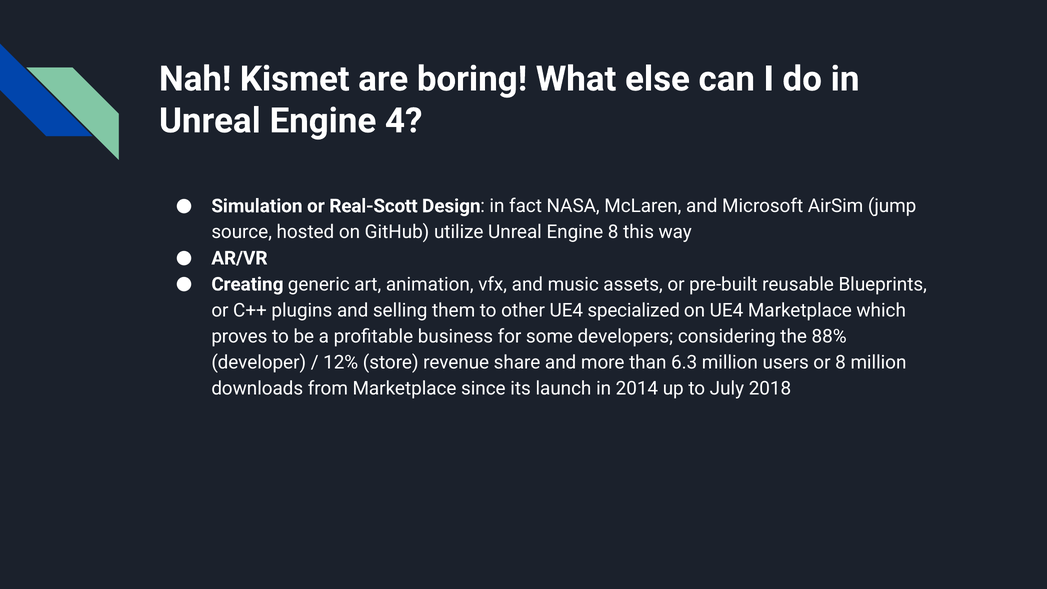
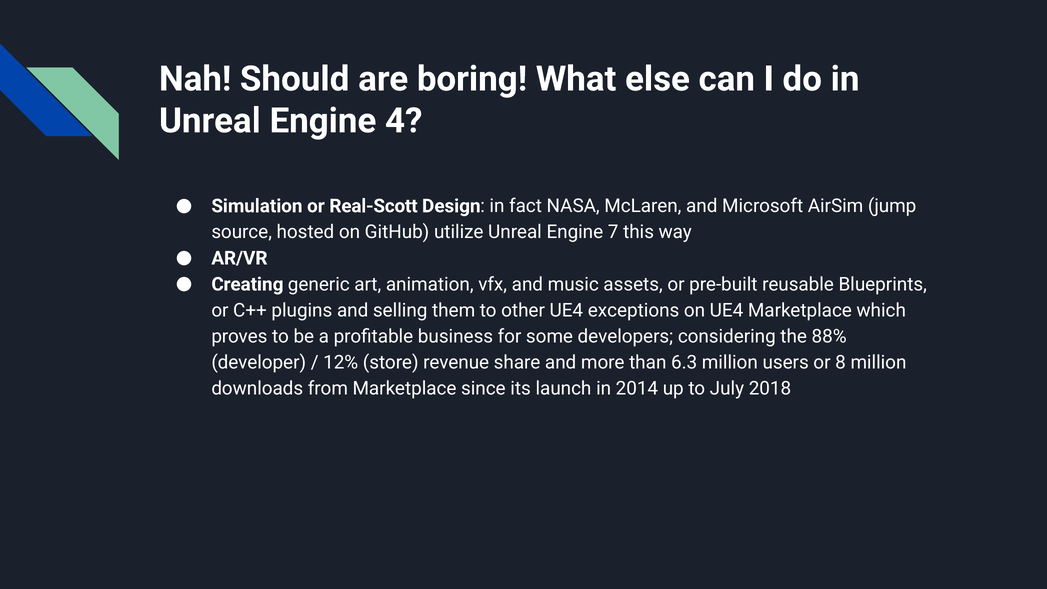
Kismet: Kismet -> Should (295, 79)
Engine 8: 8 -> 7 (613, 232)
specialized: specialized -> exceptions (634, 310)
